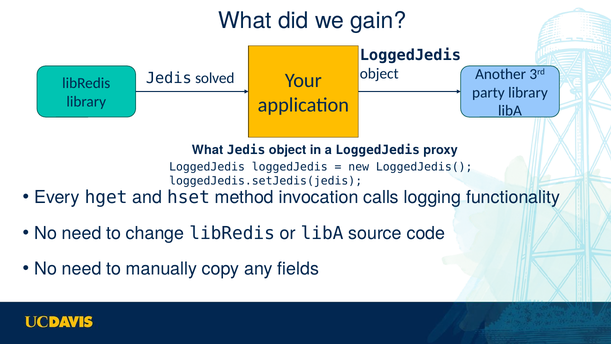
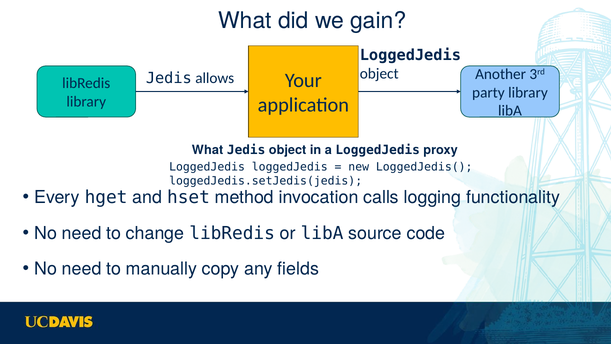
solved: solved -> allows (215, 78)
